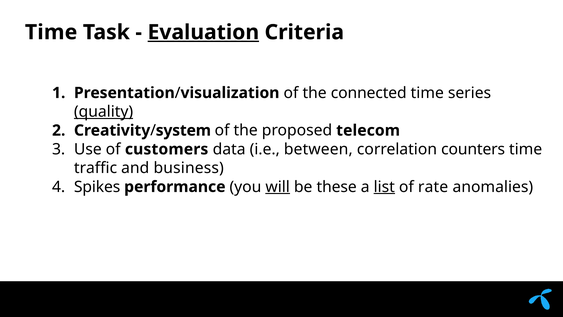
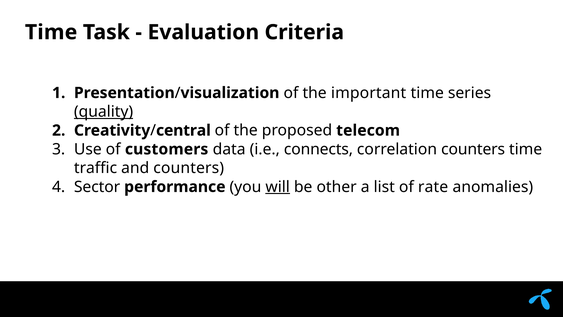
Evaluation underline: present -> none (203, 32)
connected: connected -> important (369, 93)
system: system -> central (183, 130)
between: between -> connects (318, 149)
and business: business -> counters (189, 168)
Spikes: Spikes -> Sector (97, 187)
these: these -> other (337, 187)
list underline: present -> none (384, 187)
